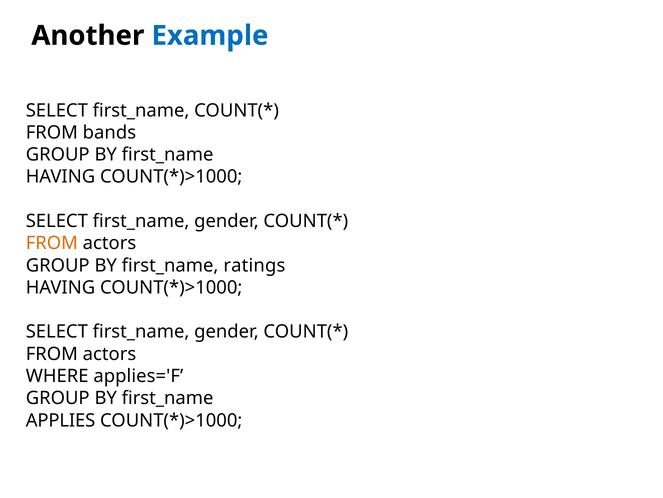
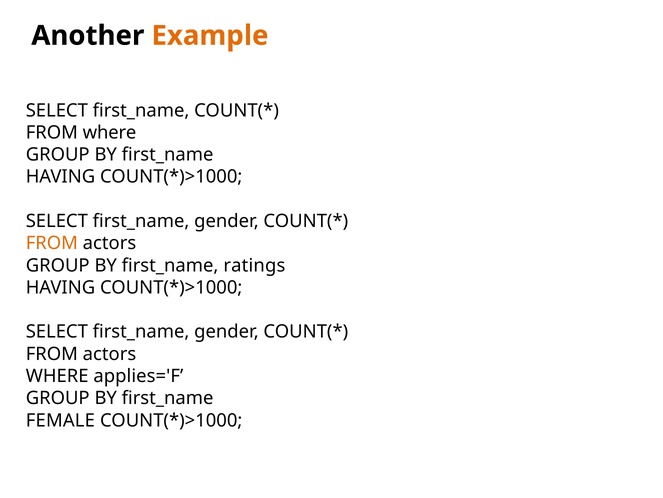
Example colour: blue -> orange (210, 36)
FROM bands: bands -> where (110, 132)
APPLIES: APPLIES -> FEMALE (60, 420)
